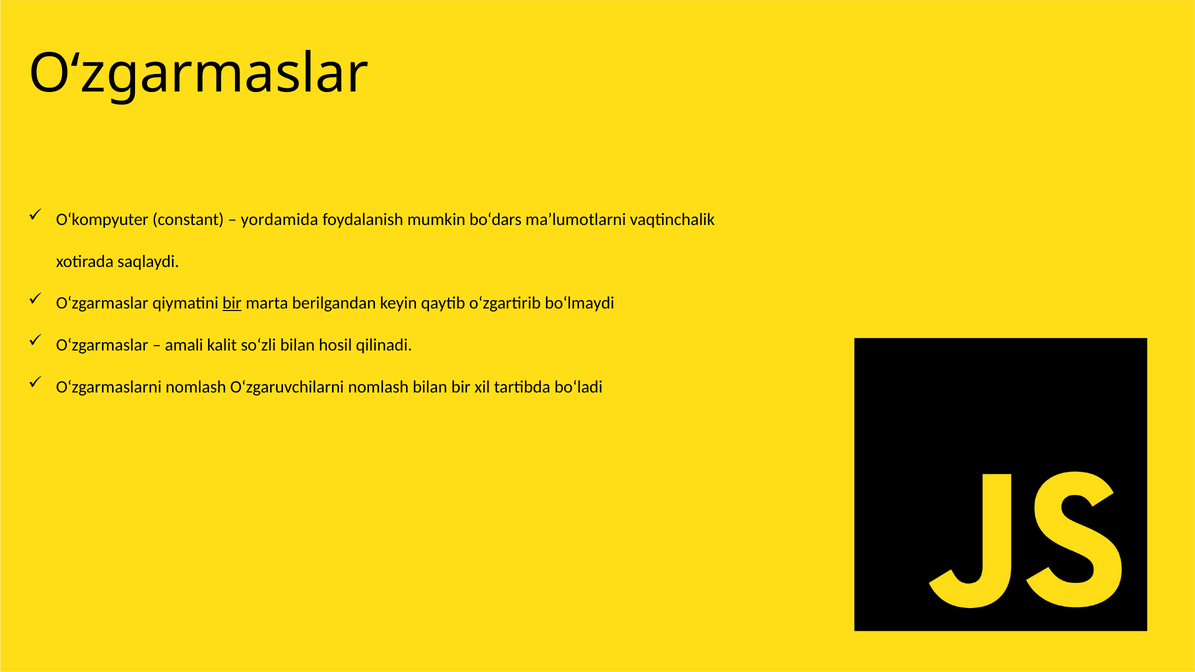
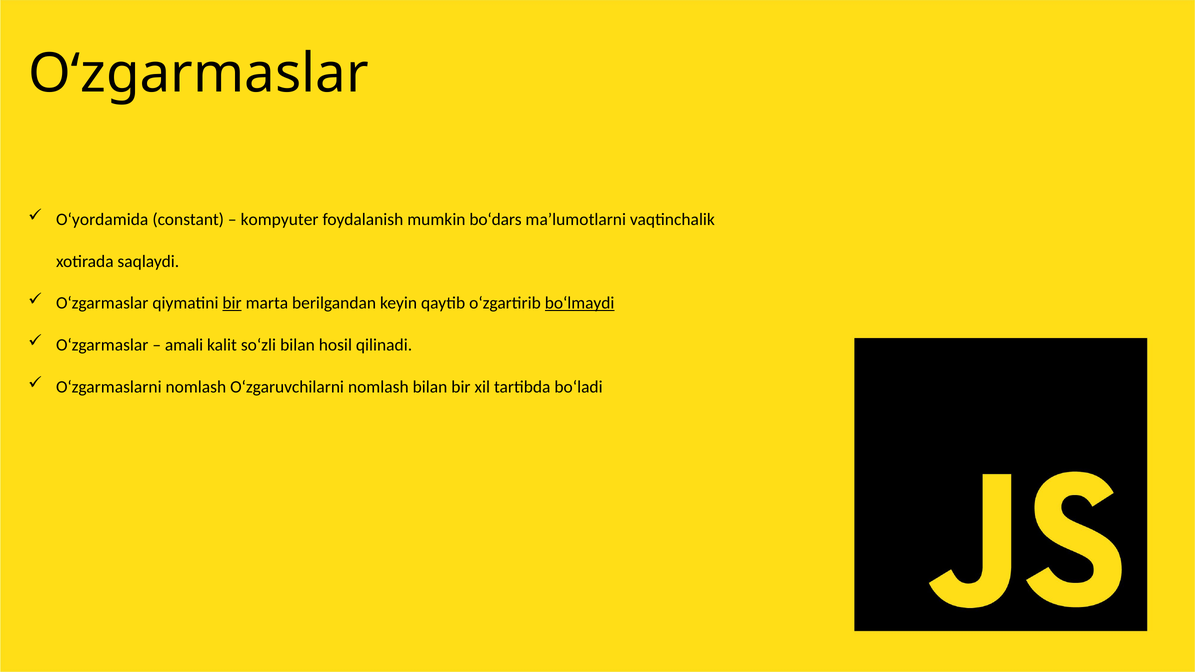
O‘kompyuter: O‘kompyuter -> O‘yordamida (102, 220)
yordamida: yordamida -> kompyuter (280, 220)
bo‘lmaydi underline: none -> present (580, 303)
